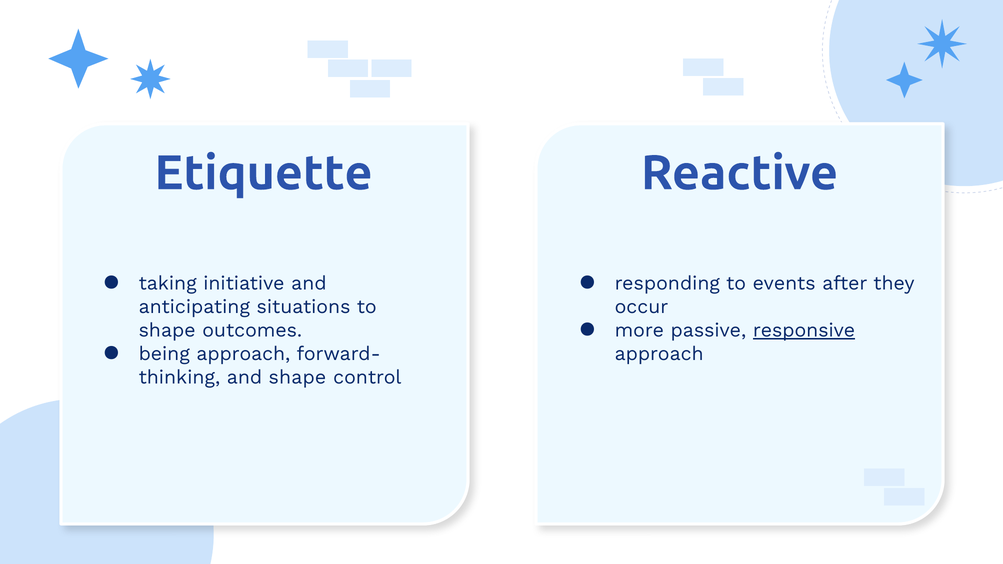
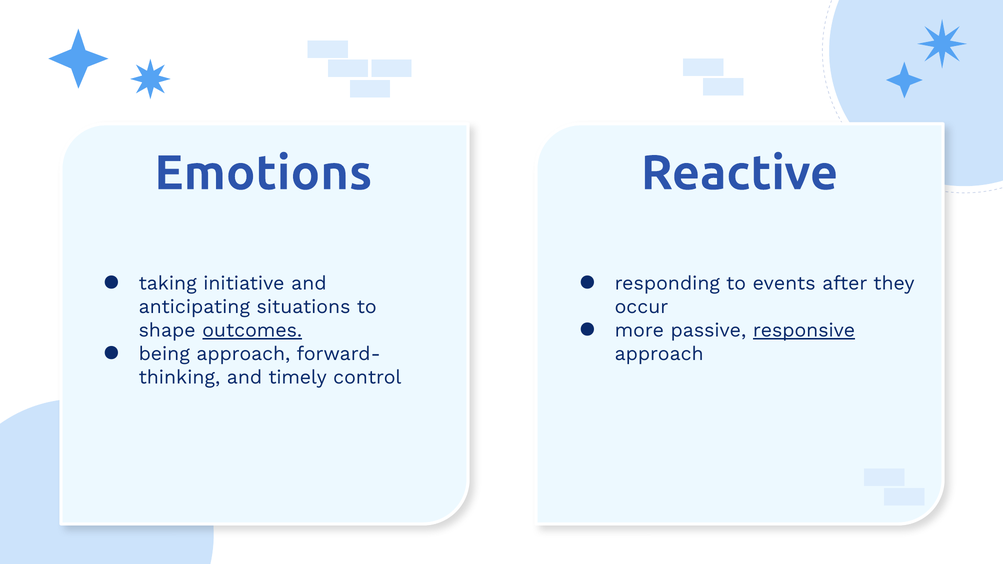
Etiquette: Etiquette -> Emotions (263, 173)
outcomes underline: none -> present (252, 330)
and shape: shape -> timely (298, 377)
